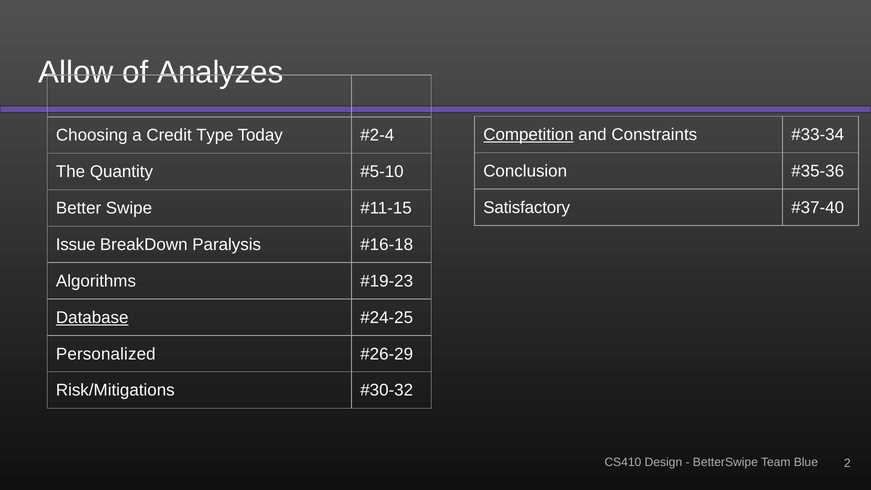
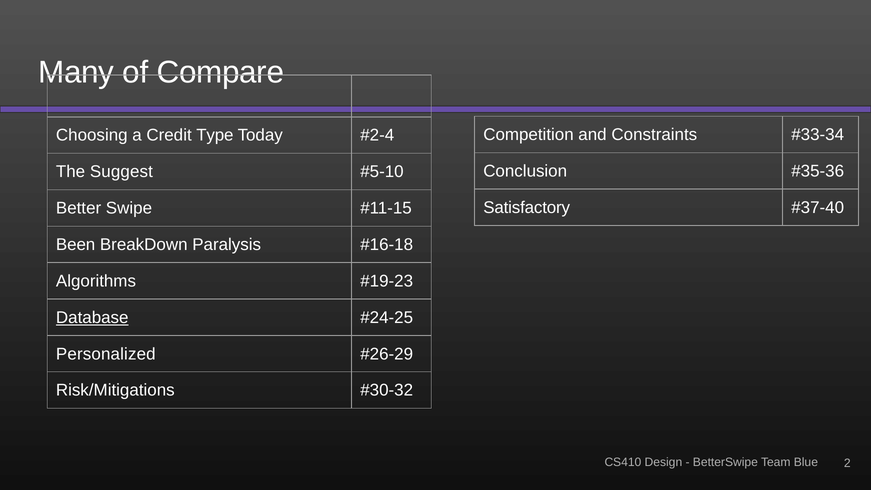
Allow: Allow -> Many (76, 72)
Analyzes: Analyzes -> Compare (220, 72)
Competition underline: present -> none (528, 135)
Quantity: Quantity -> Suggest (121, 172)
Issue: Issue -> Been (76, 245)
